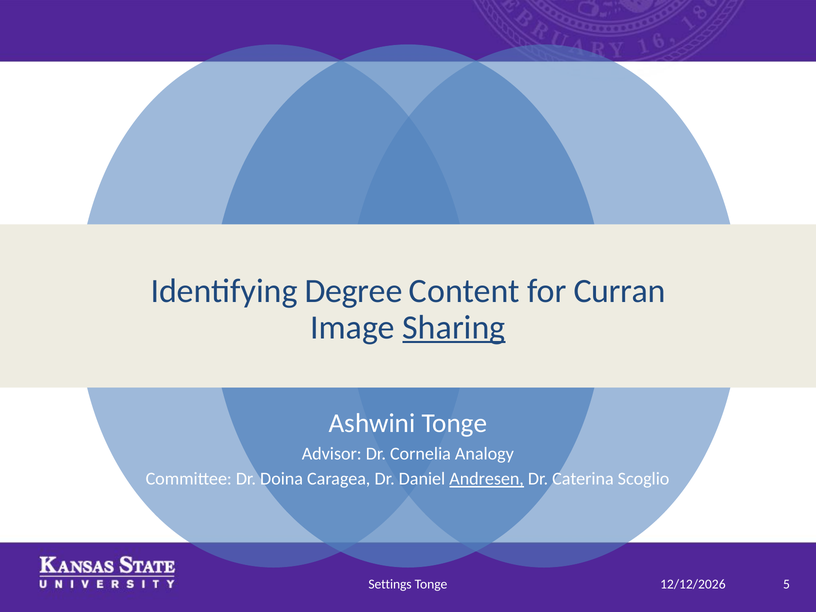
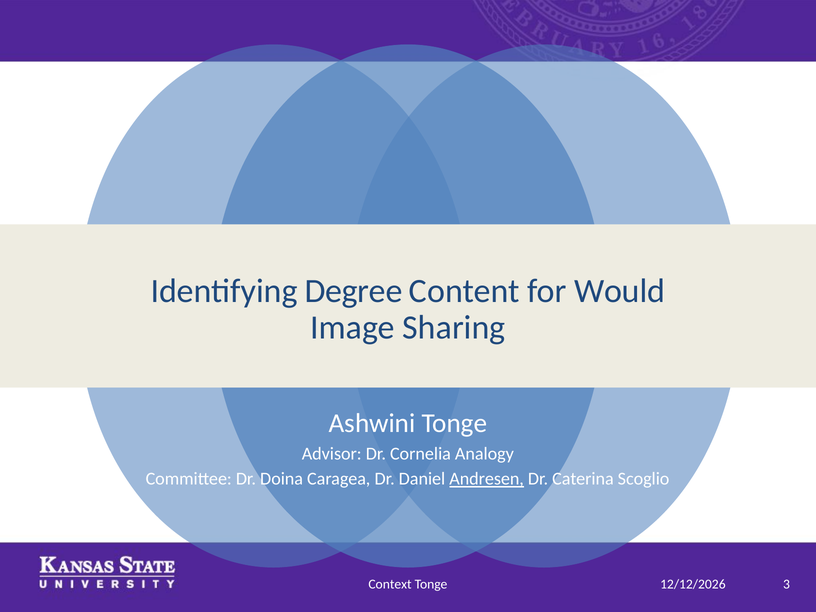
Curran: Curran -> Would (620, 291)
Sharing underline: present -> none (454, 328)
Settings: Settings -> Context (390, 584)
5: 5 -> 3 (787, 584)
